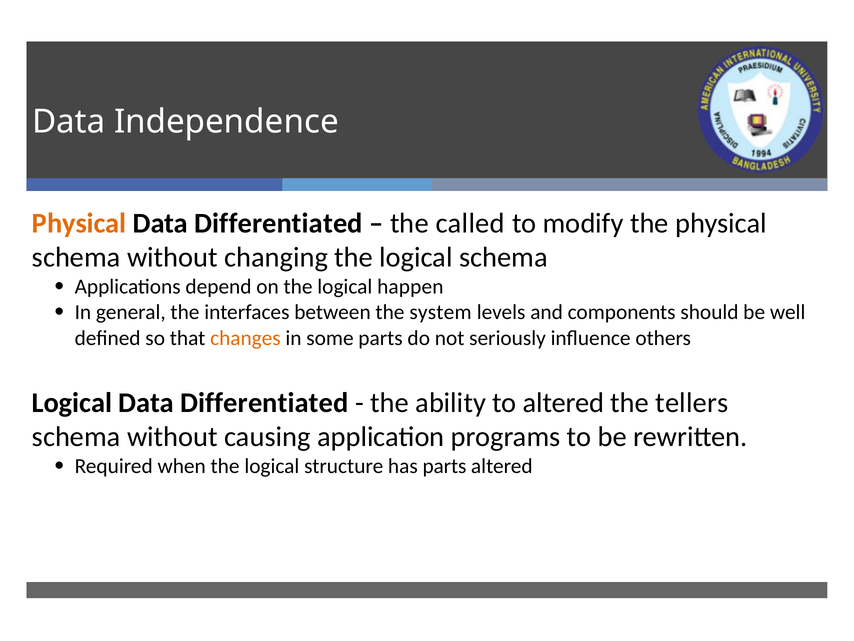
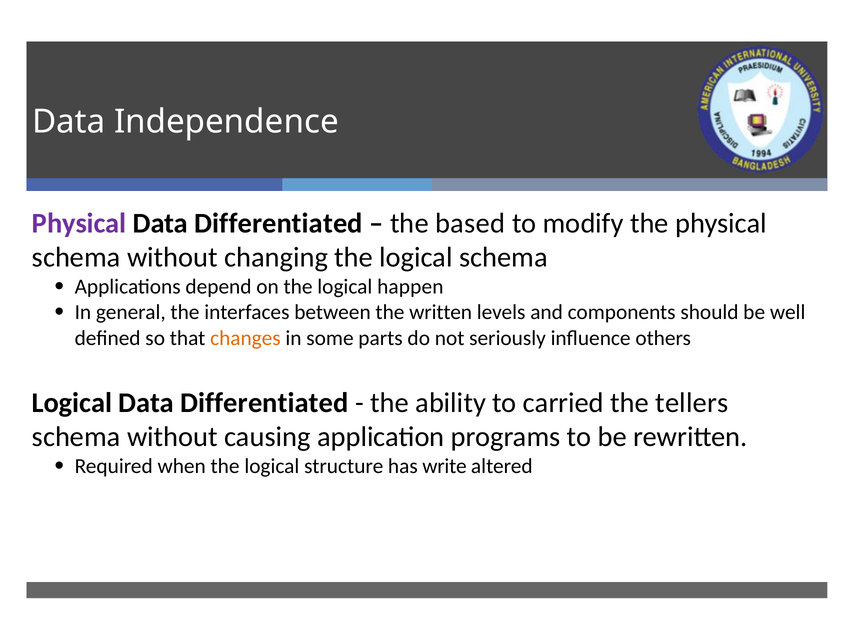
Physical colour: orange -> purple (79, 223)
called: called -> based (470, 223)
system: system -> written (441, 312)
to altered: altered -> carried (563, 402)
has parts: parts -> write (444, 466)
